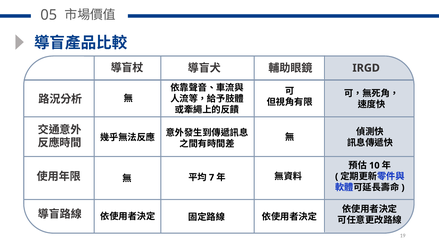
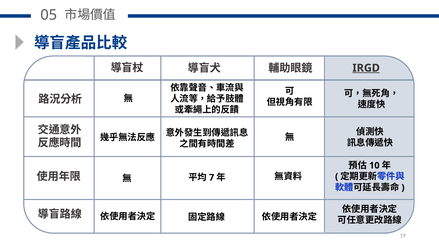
IRGD underline: none -> present (366, 68)
